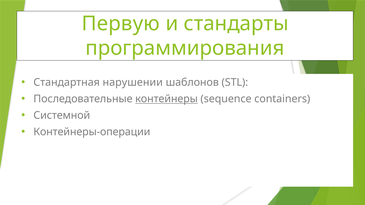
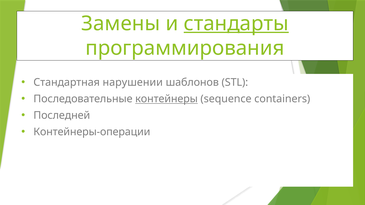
Первую: Первую -> Замены (121, 24)
стандарты underline: none -> present (236, 24)
Системной: Системной -> Последней (62, 116)
